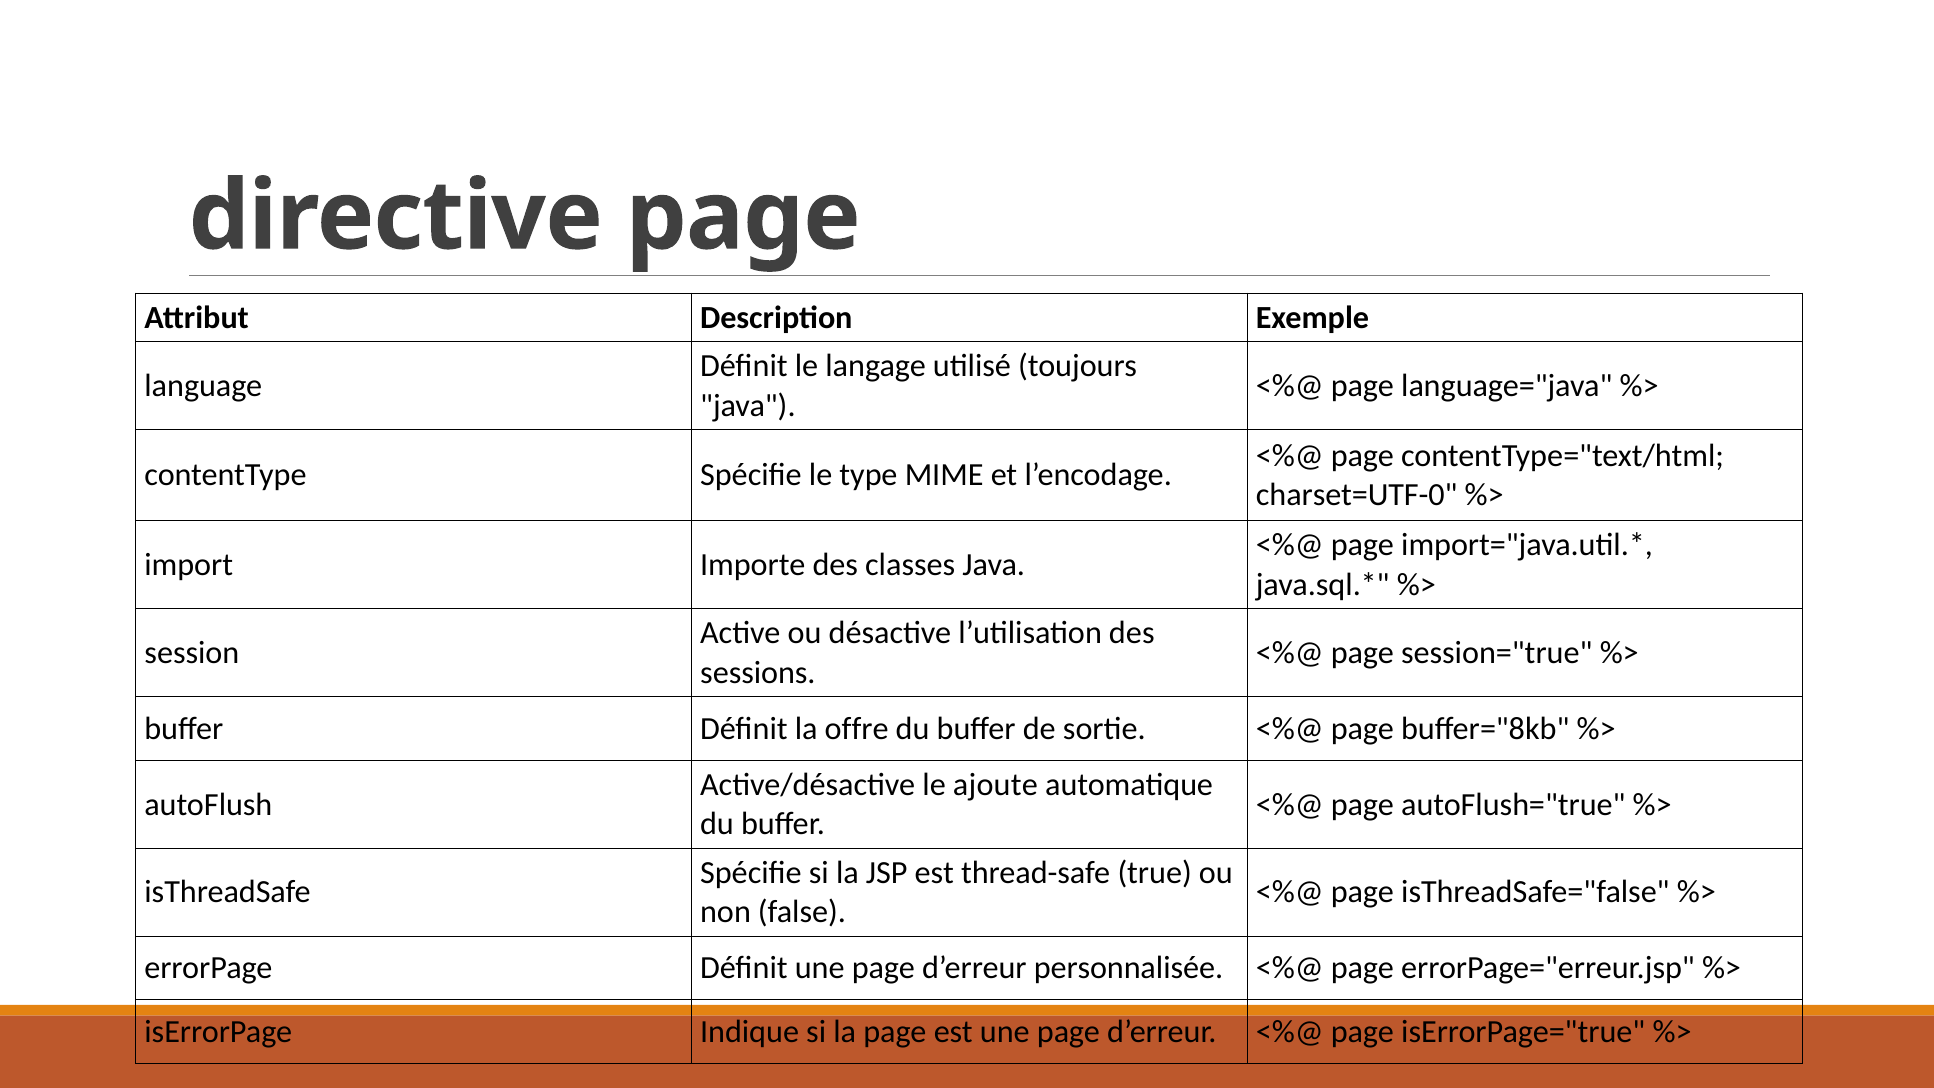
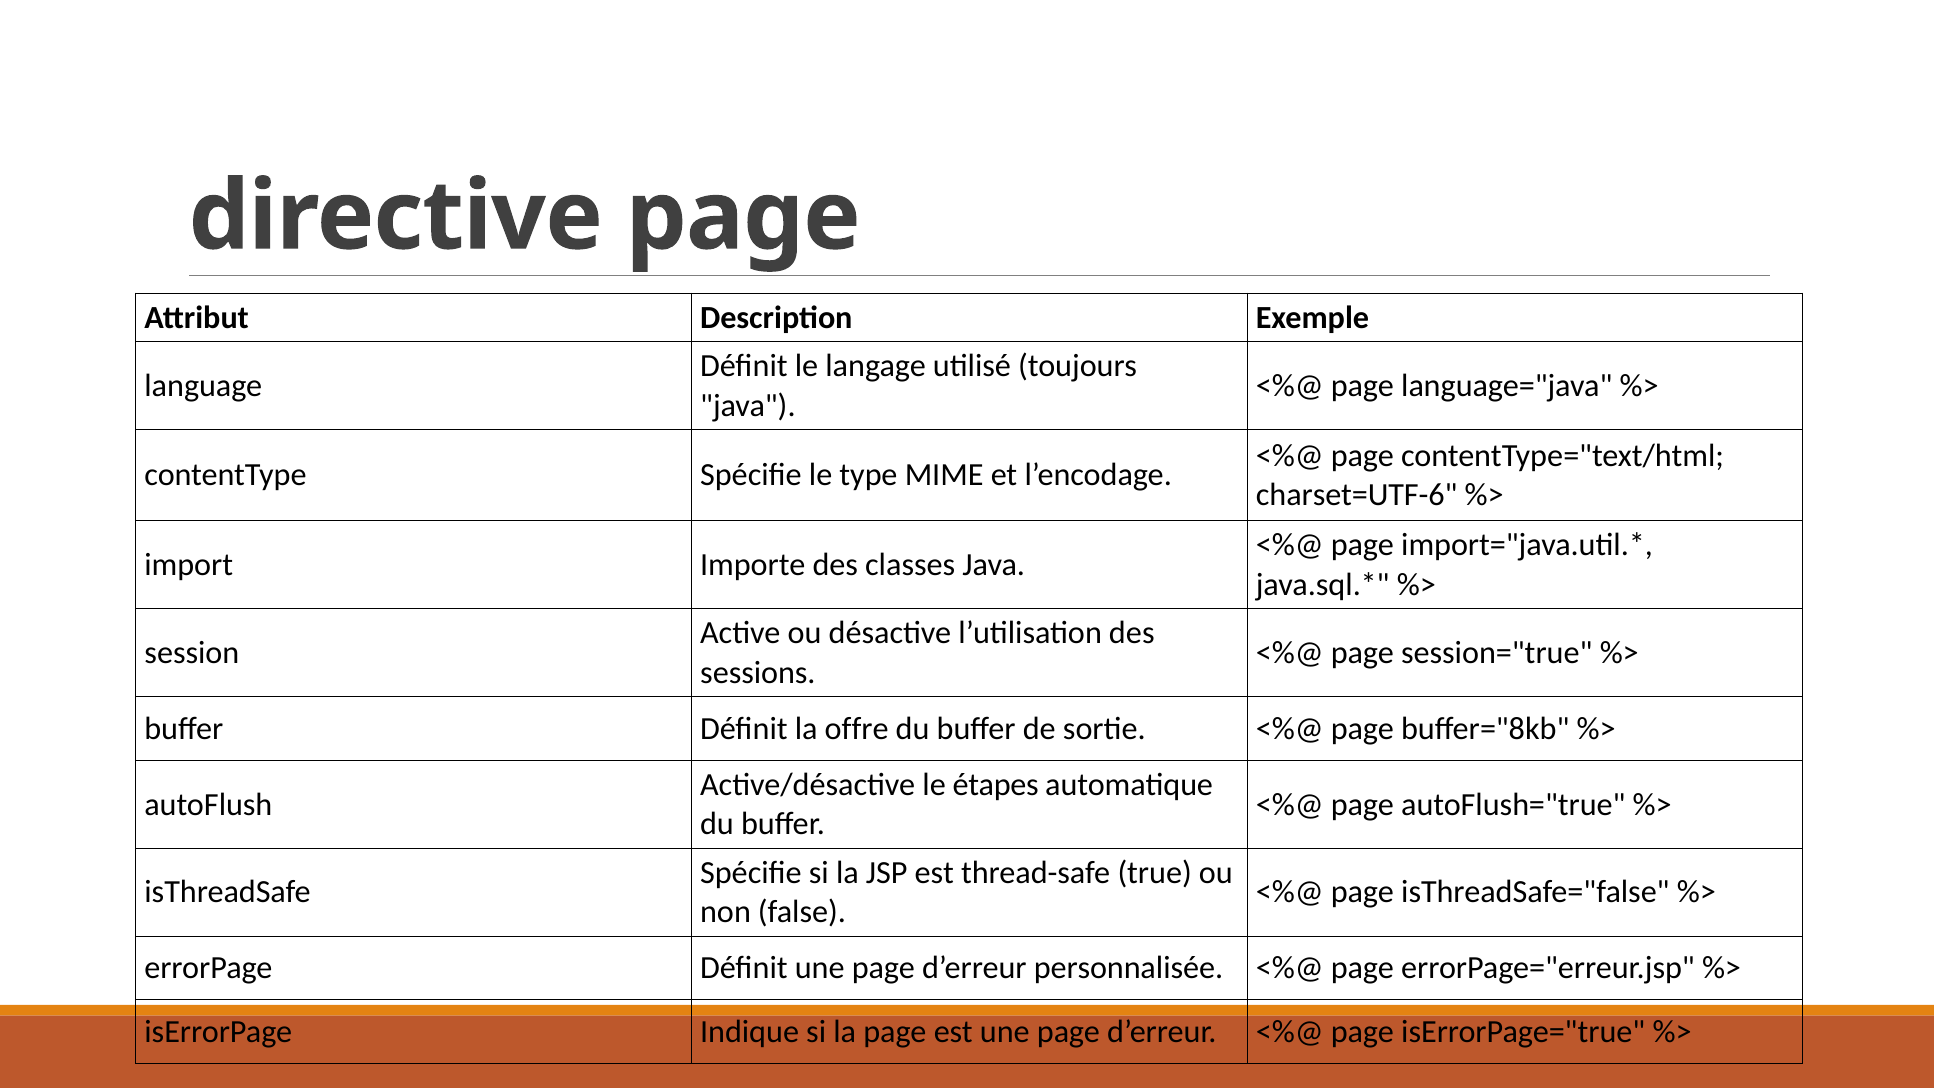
charset=UTF-0: charset=UTF-0 -> charset=UTF-6 (1357, 495)
ajoute: ajoute -> étapes (996, 785)
